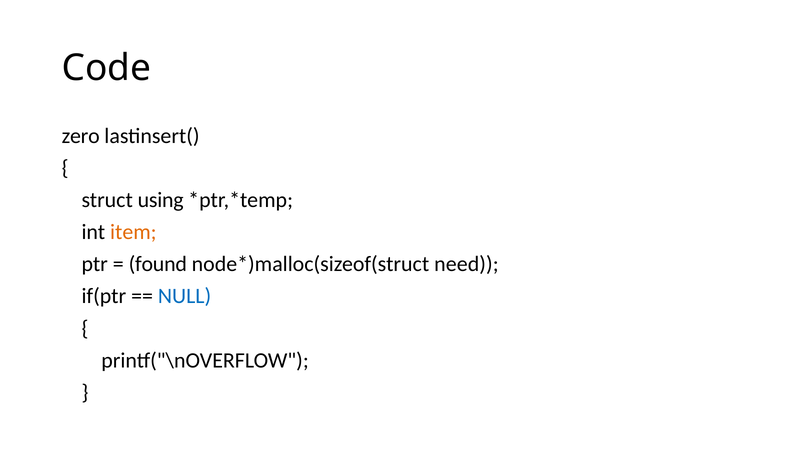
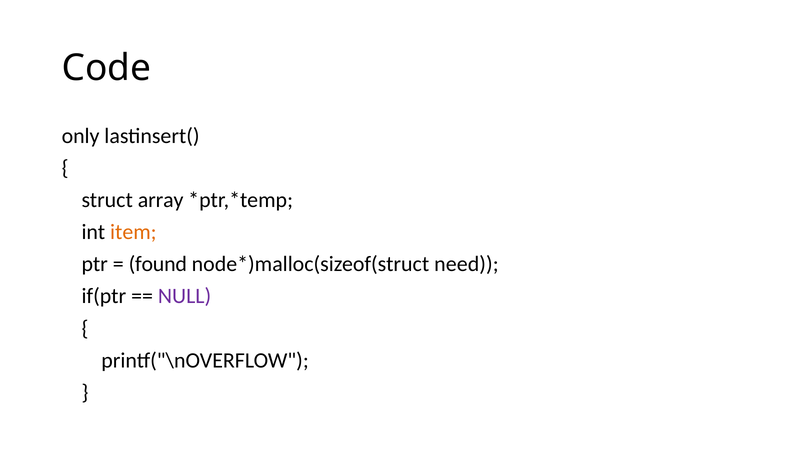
zero: zero -> only (81, 136)
using: using -> array (161, 200)
NULL colour: blue -> purple (185, 296)
